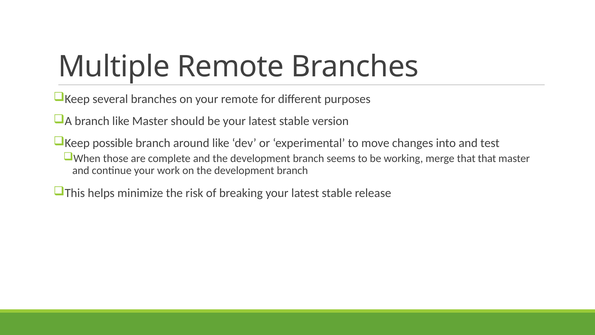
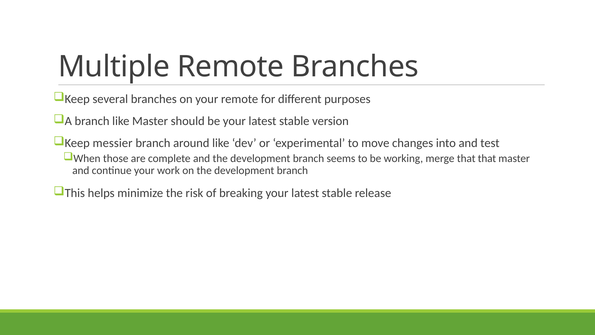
possible: possible -> messier (113, 143)
